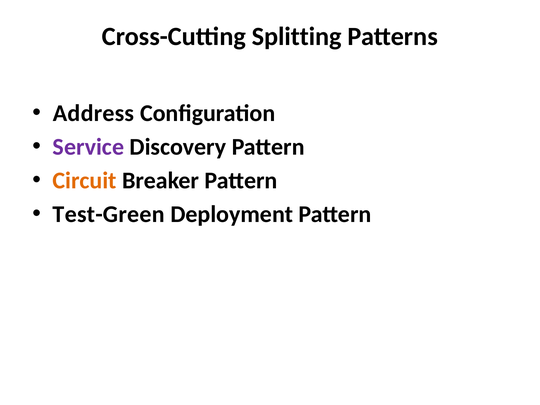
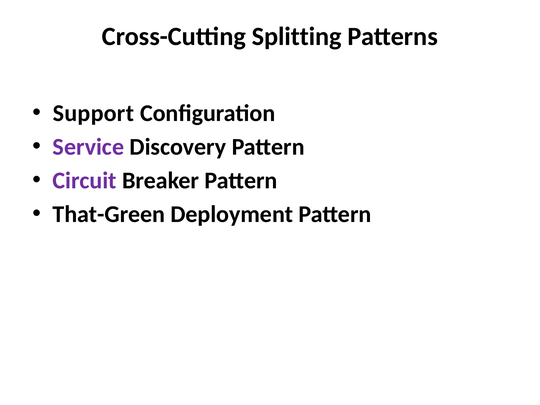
Address: Address -> Support (94, 113)
Circuit colour: orange -> purple (85, 181)
Test-Green: Test-Green -> That-Green (109, 214)
